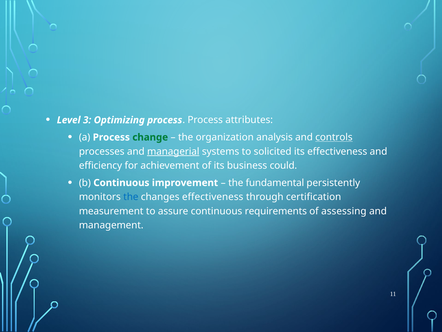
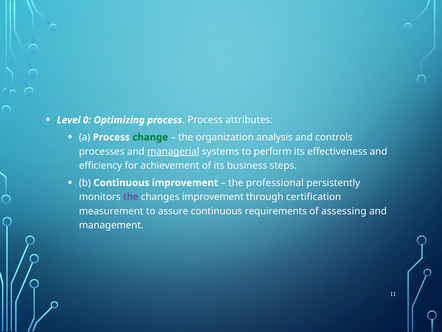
3: 3 -> 0 (87, 120)
controls underline: present -> none (334, 137)
solicited: solicited -> perform (273, 151)
could: could -> steps (283, 165)
fundamental: fundamental -> professional (275, 183)
the colour: blue -> purple (131, 197)
changes effectiveness: effectiveness -> improvement (213, 197)
